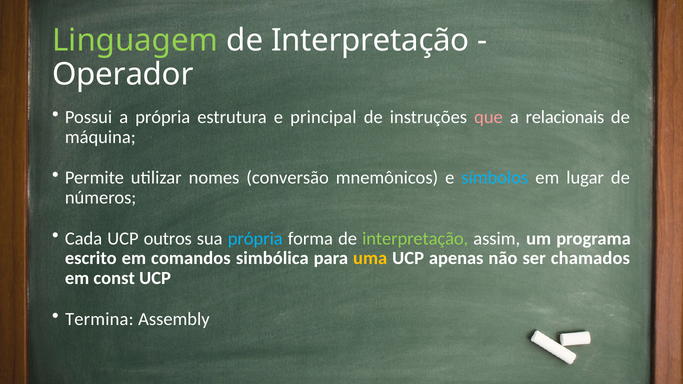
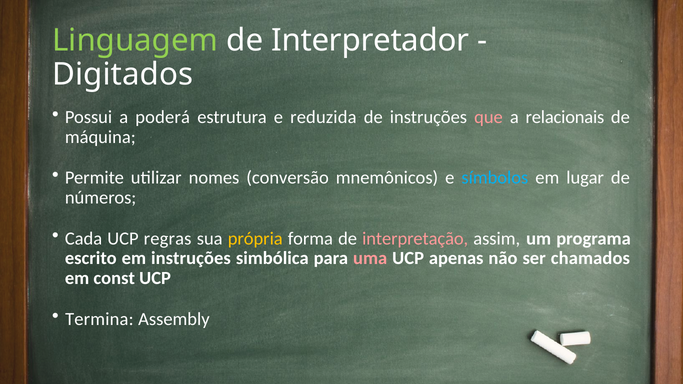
Interpretação: Interpretação -> Interpretador (370, 40)
Operador: Operador -> Digitados (123, 74)
a própria: própria -> poderá (163, 117)
principal: principal -> reduzida (323, 117)
outros: outros -> regras (168, 239)
própria colour: light blue -> yellow (255, 239)
interpretação colour: light green -> pink (415, 239)
em comandos: comandos -> instruções (191, 259)
uma colour: yellow -> pink (370, 259)
